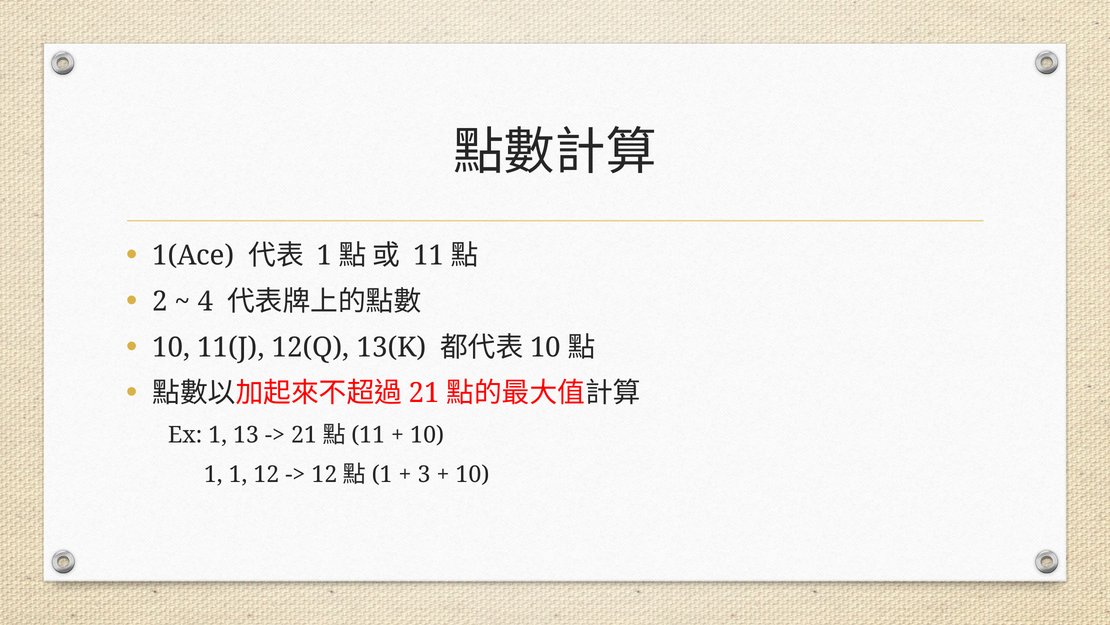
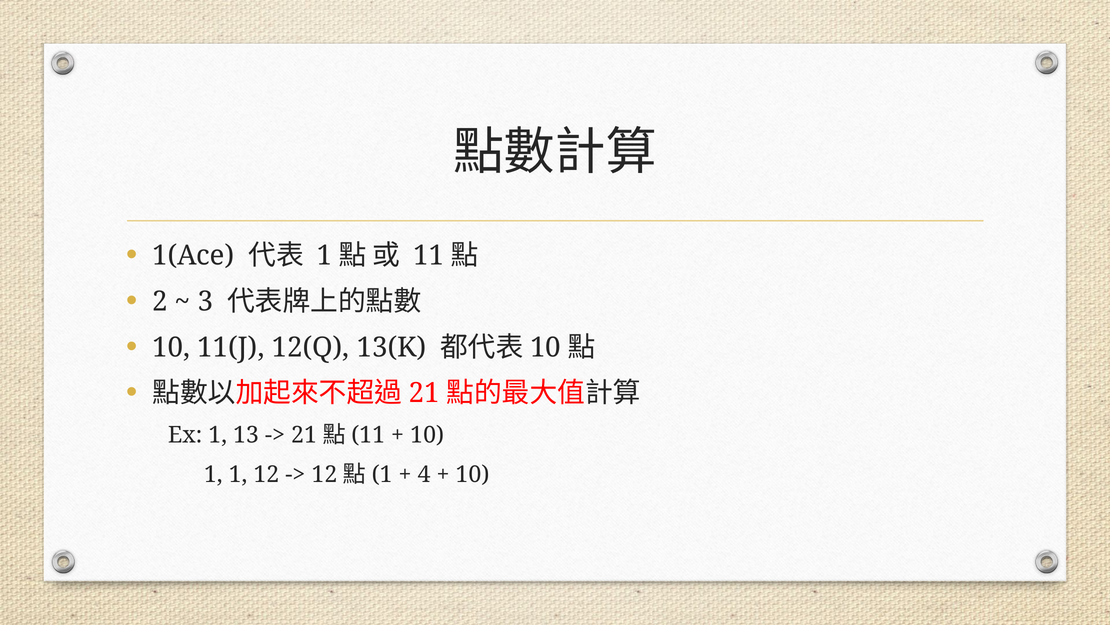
4: 4 -> 3 (205, 301)
3: 3 -> 4 (424, 474)
